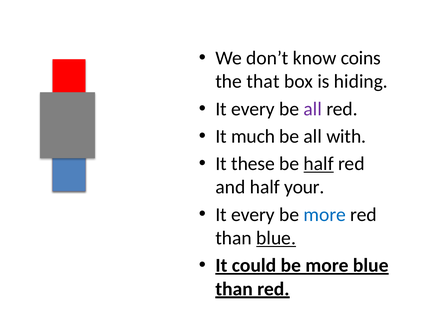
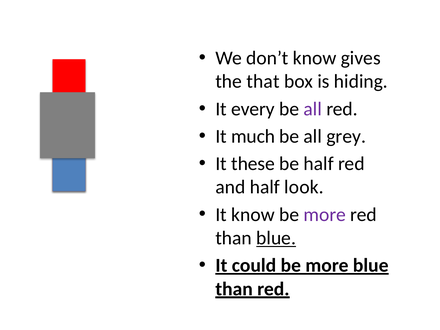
coins: coins -> gives (361, 58)
with: with -> grey (346, 136)
half underline: present -> none (319, 164)
your: your -> look (304, 187)
every: every -> know (253, 215)
more colour: blue -> purple (325, 215)
